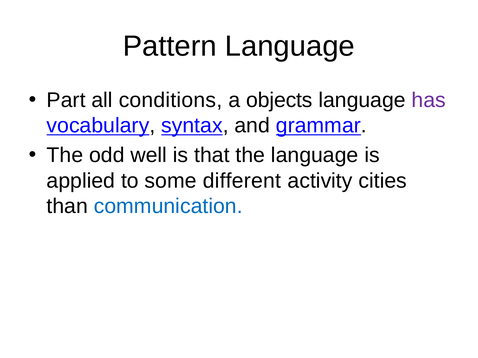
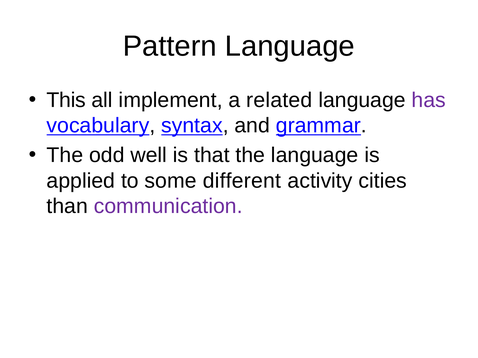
Part: Part -> This (66, 100)
conditions: conditions -> implement (171, 100)
objects: objects -> related (279, 100)
communication colour: blue -> purple (168, 207)
